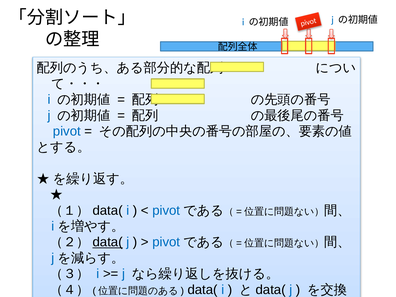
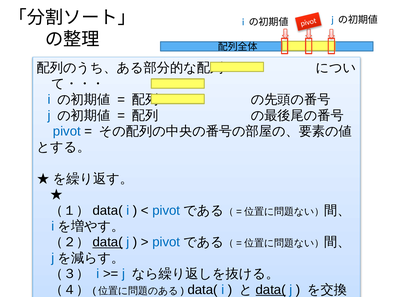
data( underline: none -> present (271, 290)
